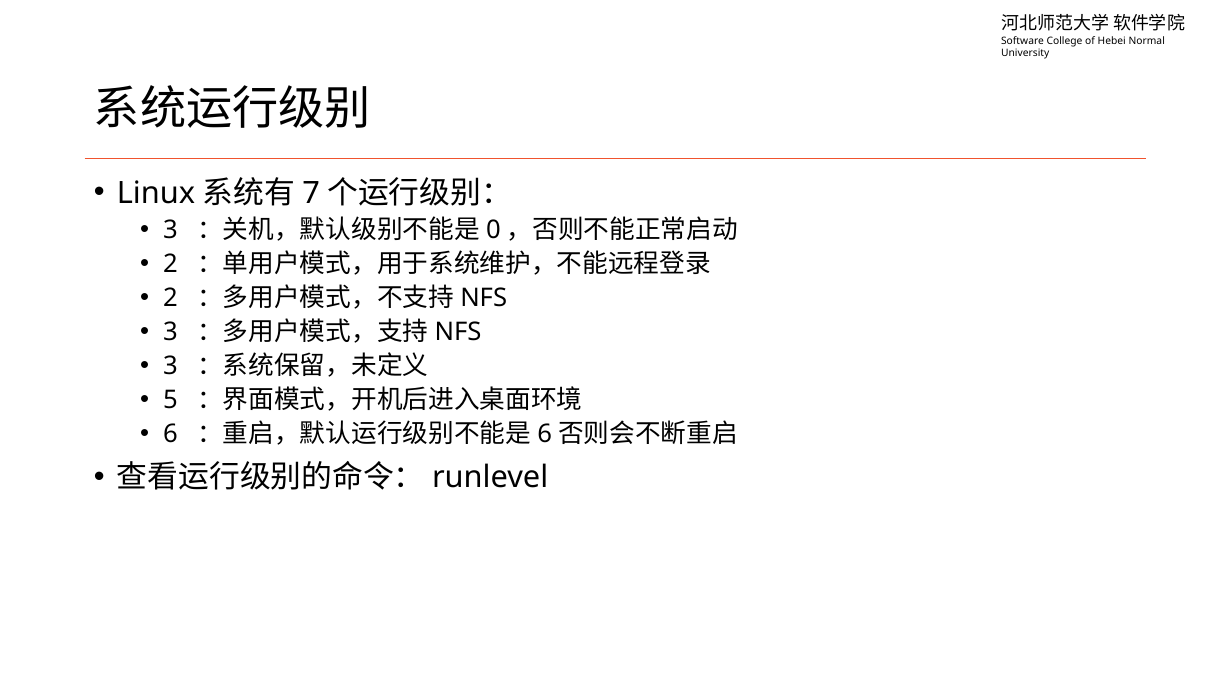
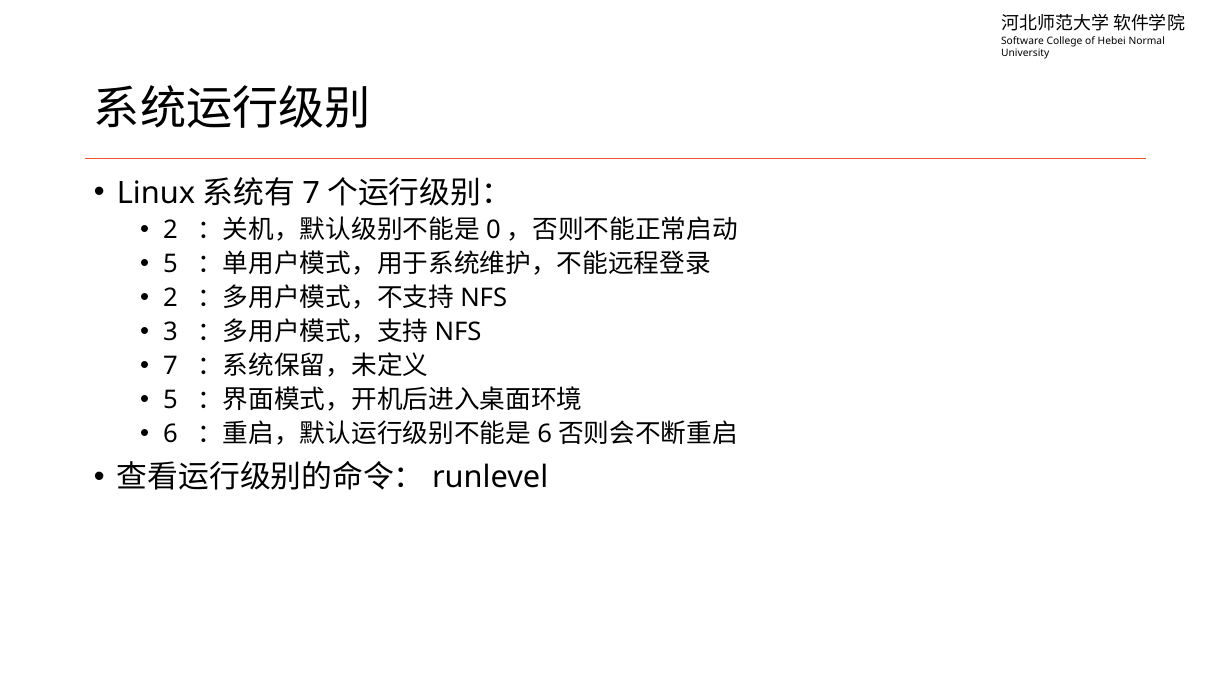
3: 3 -> 2 (170, 230)
2: 2 -> 5 (170, 264)
3: 3 -> 7 (170, 366)
